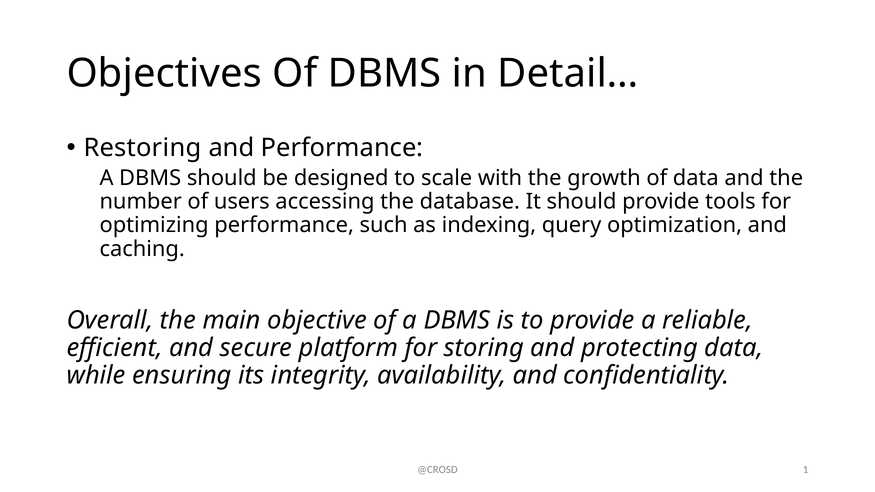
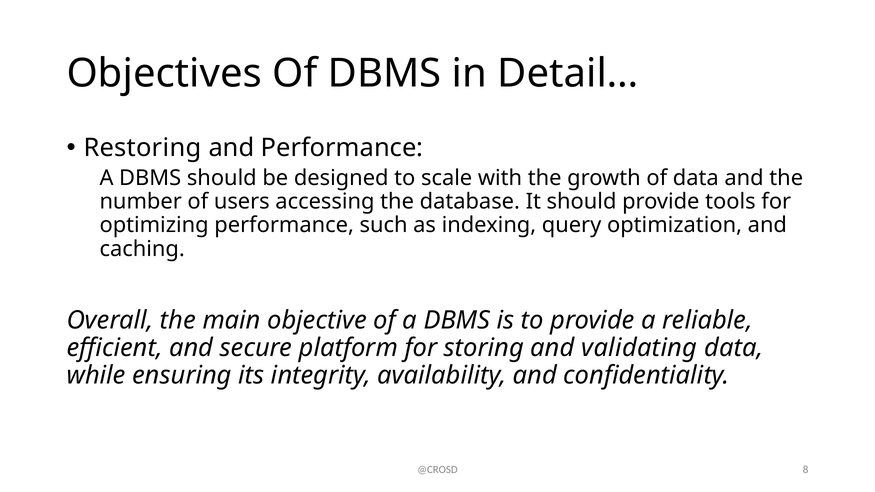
protecting: protecting -> validating (639, 348)
1: 1 -> 8 (806, 470)
